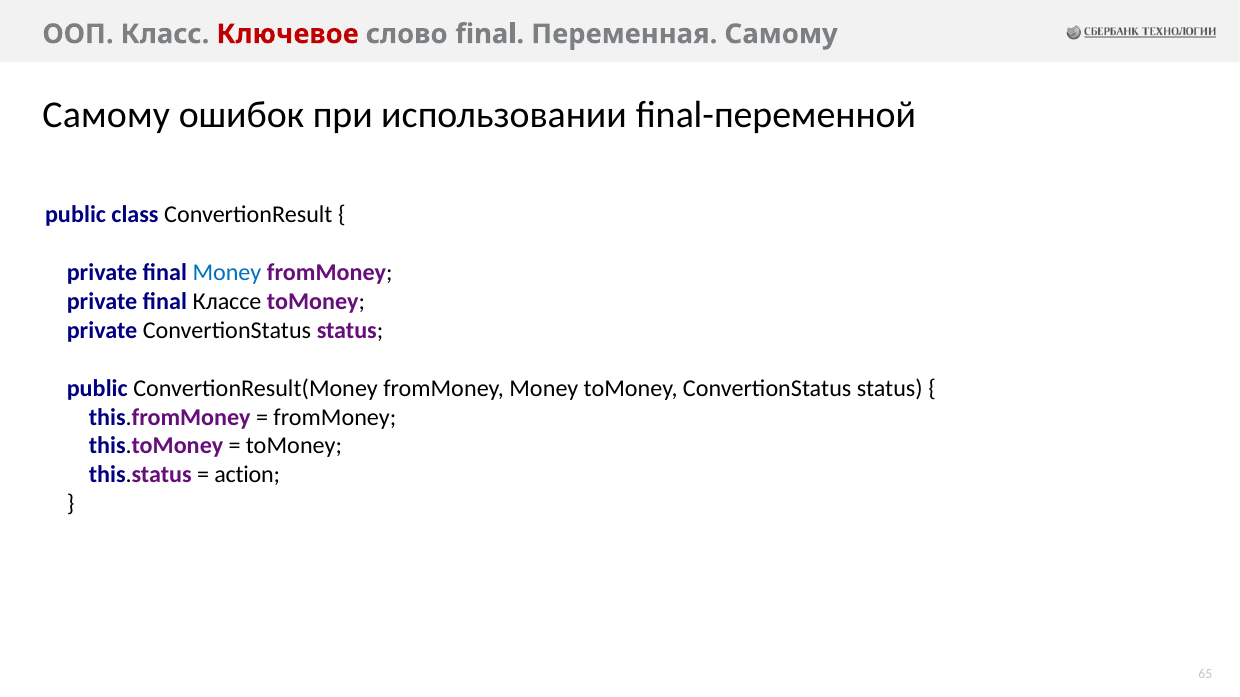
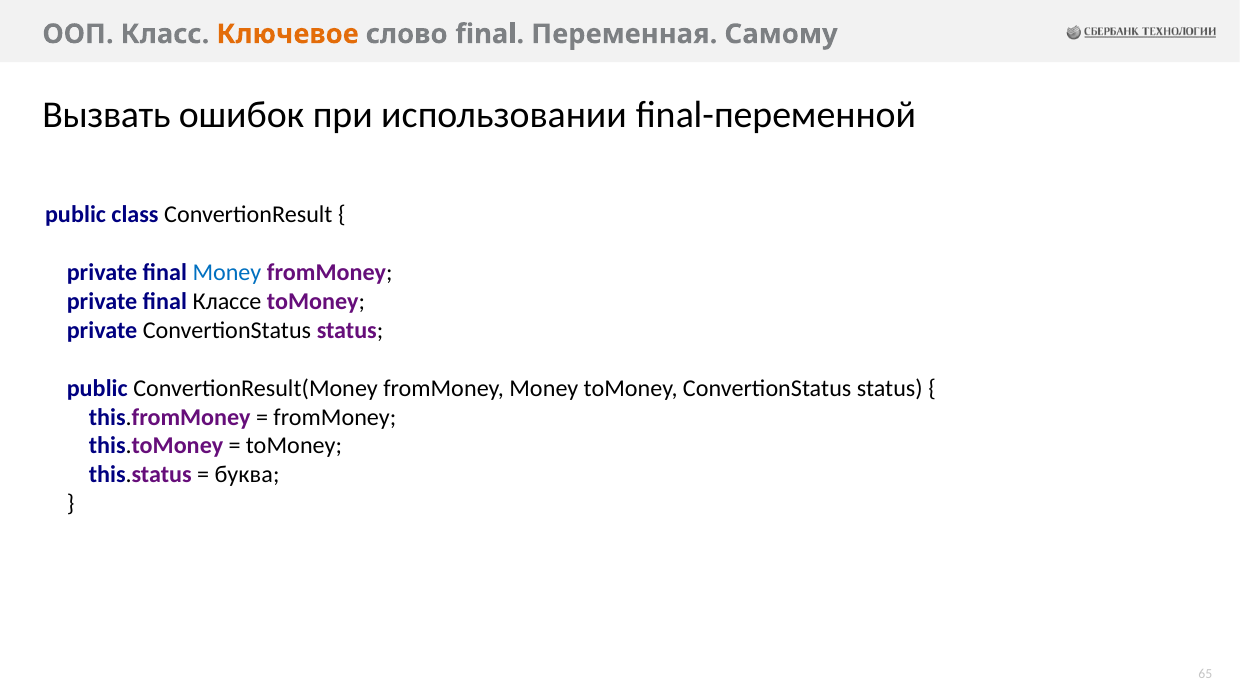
Ключевое colour: red -> orange (288, 34)
Самому: Самому -> Вызвать (107, 115)
action: action -> буква (247, 475)
